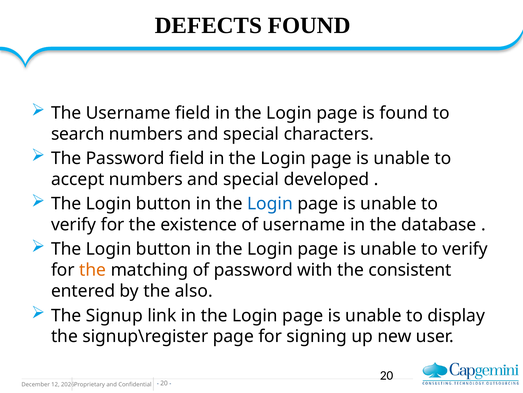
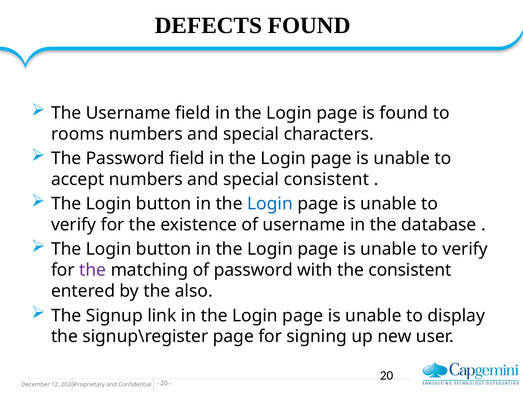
search: search -> rooms (78, 134)
special developed: developed -> consistent (326, 179)
the colour: orange -> purple (93, 270)
